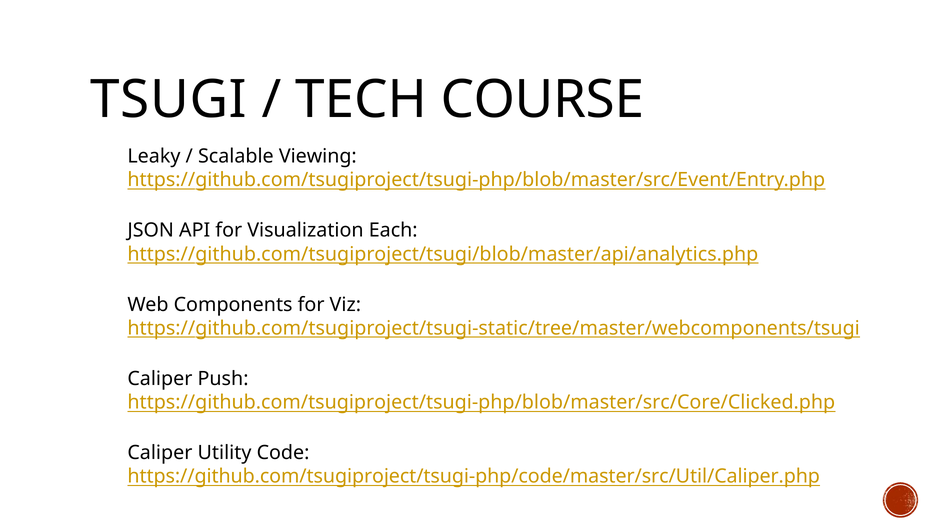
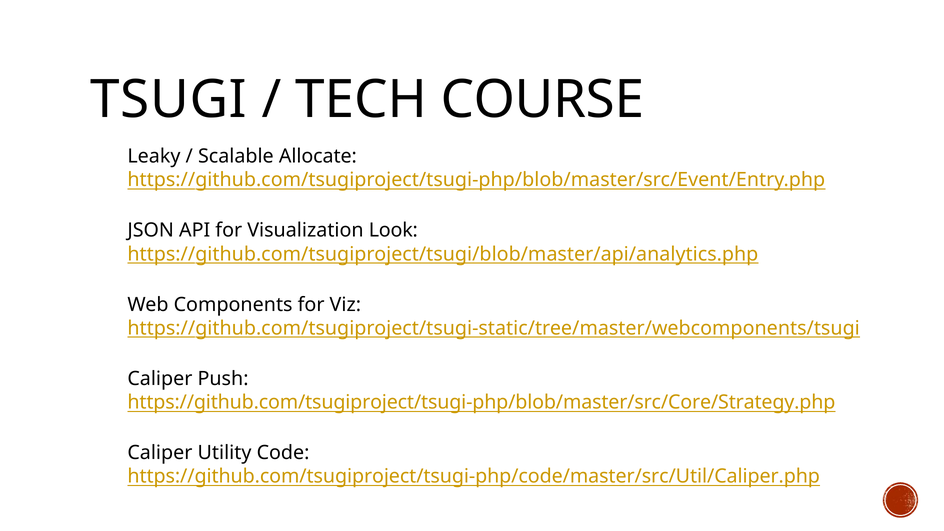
Viewing: Viewing -> Allocate (318, 156)
Each: Each -> Look (393, 230)
https://github.com/tsugiproject/tsugi-php/blob/master/src/Core/Clicked.php: https://github.com/tsugiproject/tsugi-php/blob/master/src/Core/Clicked.php -> https://github.com/tsugiproject/tsugi-php/blob/master/src/Core/Strategy.php (481, 402)
